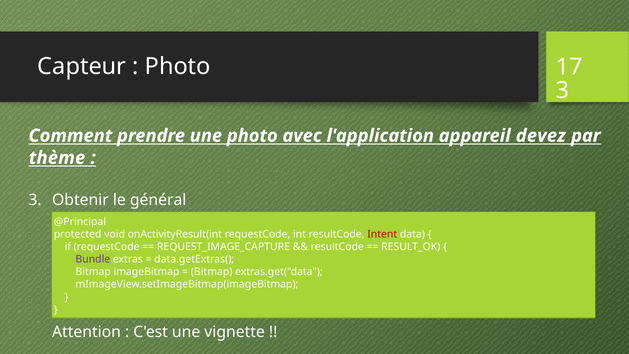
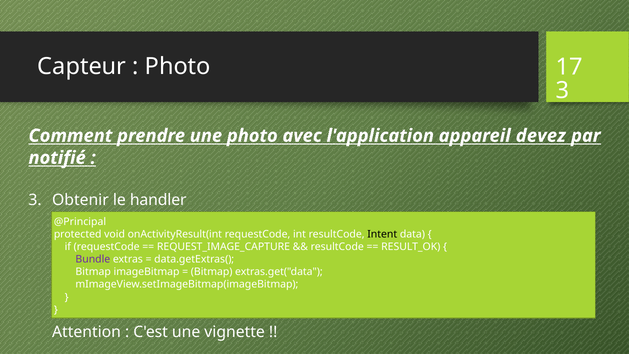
thème: thème -> notifié (57, 158)
général: général -> handler (158, 200)
Intent colour: red -> black (382, 234)
